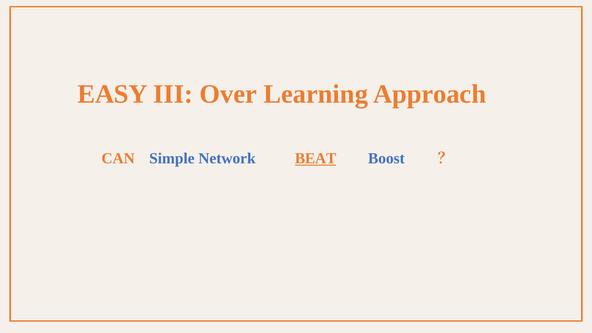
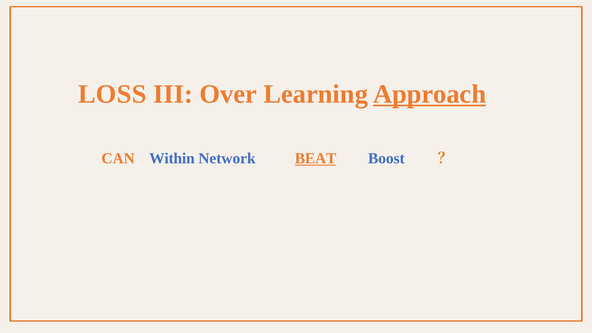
EASY: EASY -> LOSS (112, 94)
Approach underline: none -> present (430, 94)
Simple: Simple -> Within (172, 158)
